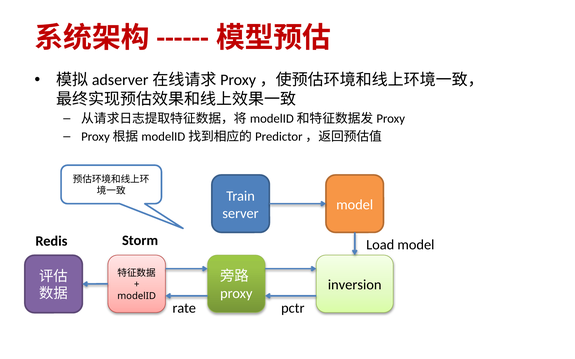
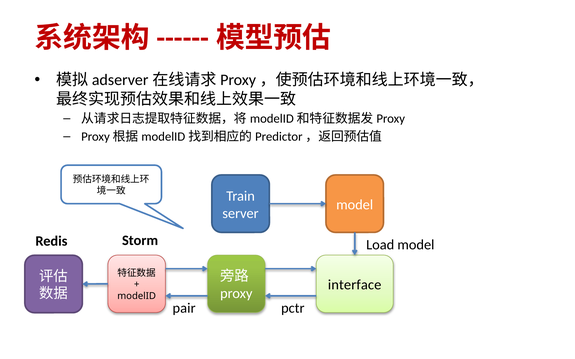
inversion: inversion -> interface (355, 285)
rate: rate -> pair (184, 309)
